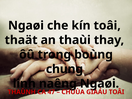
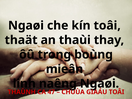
chung: chung -> mieân (64, 69)
